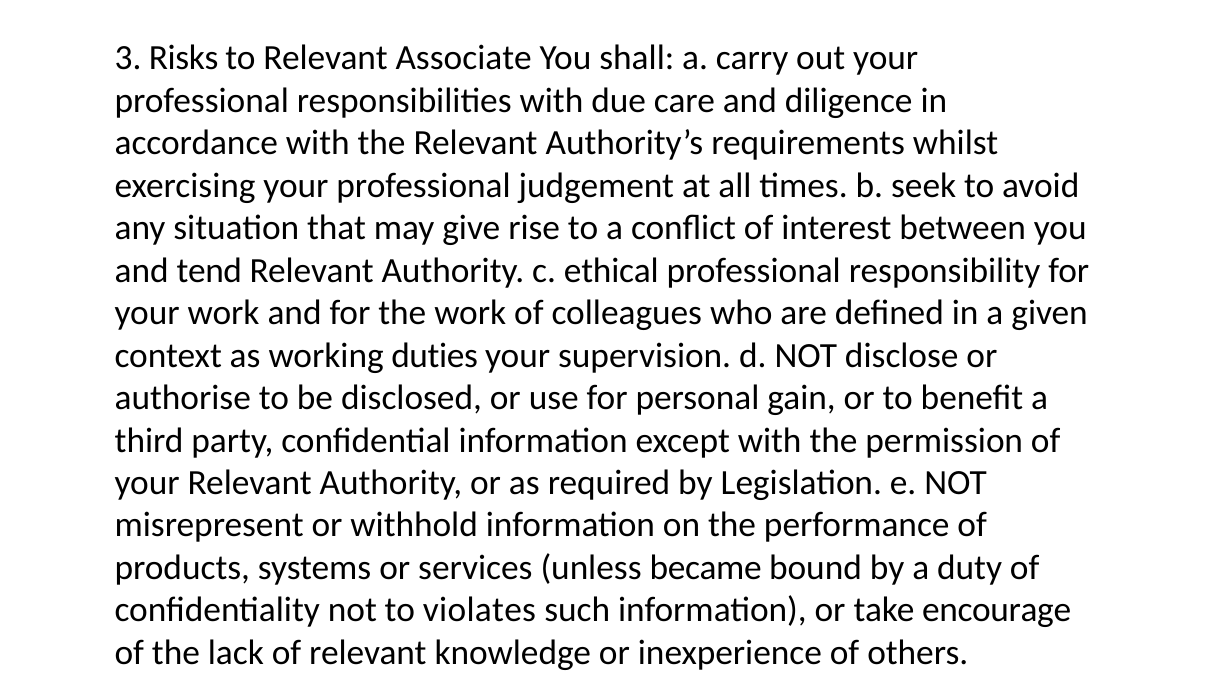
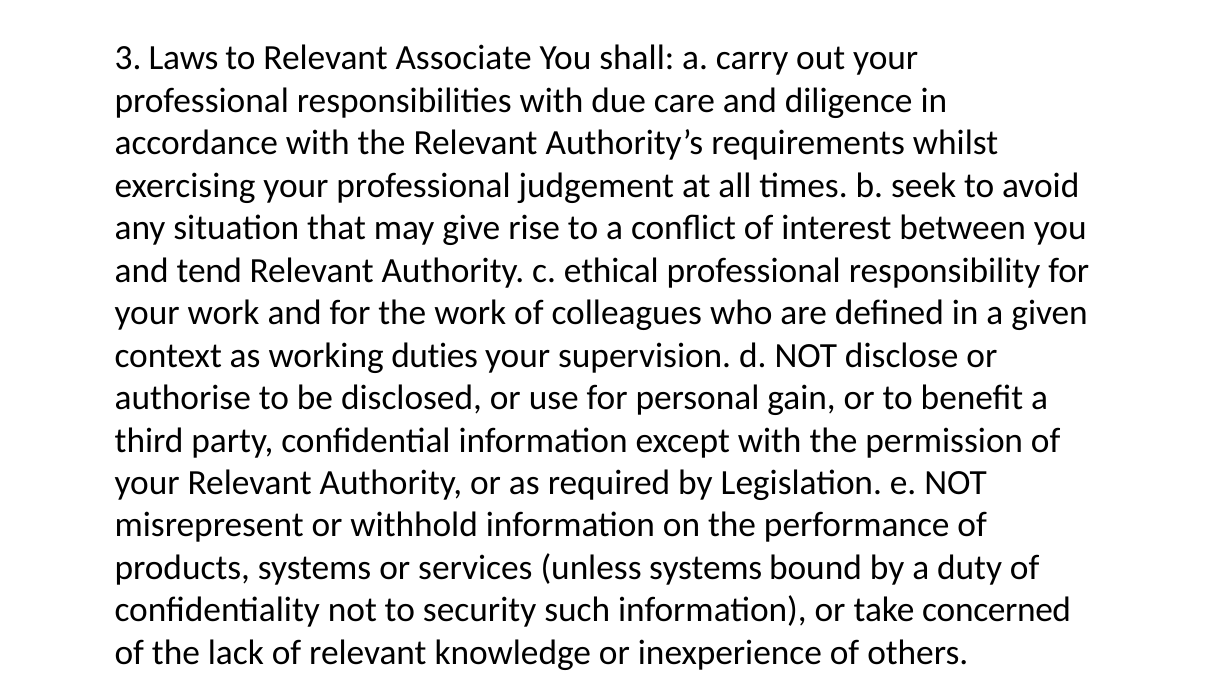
Risks: Risks -> Laws (184, 58)
unless became: became -> systems (706, 568)
violates: violates -> security (480, 610)
encourage: encourage -> concerned (997, 610)
